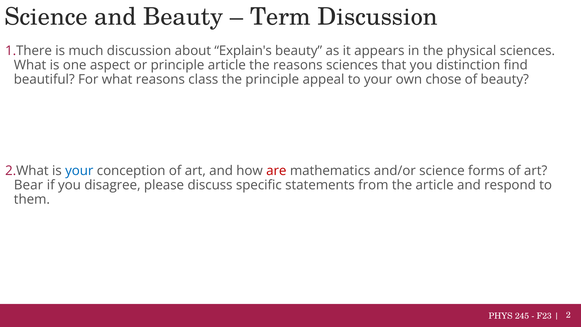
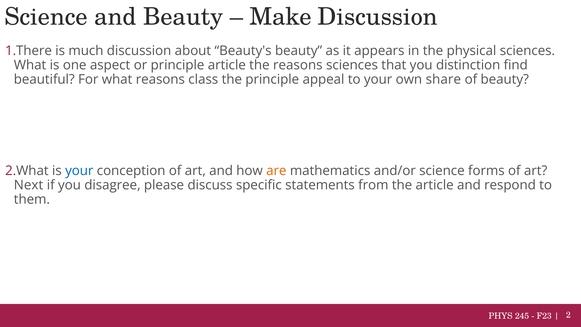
Term: Term -> Make (281, 17)
Explain's: Explain's -> Beauty's (243, 51)
chose: chose -> share (443, 79)
are colour: red -> orange (276, 171)
Bear: Bear -> Next (29, 185)
